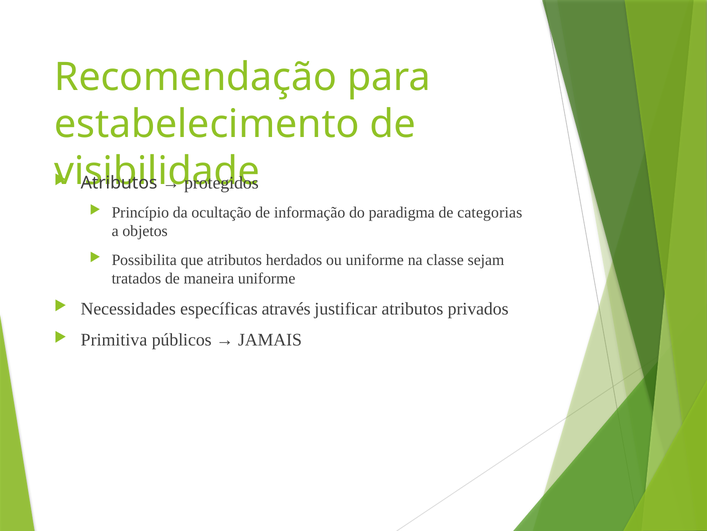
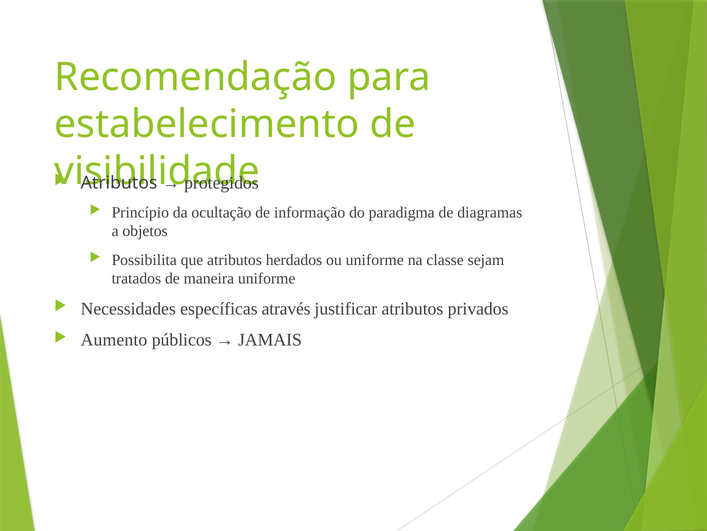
categorias: categorias -> diagramas (490, 212)
Primitiva: Primitiva -> Aumento (114, 339)
